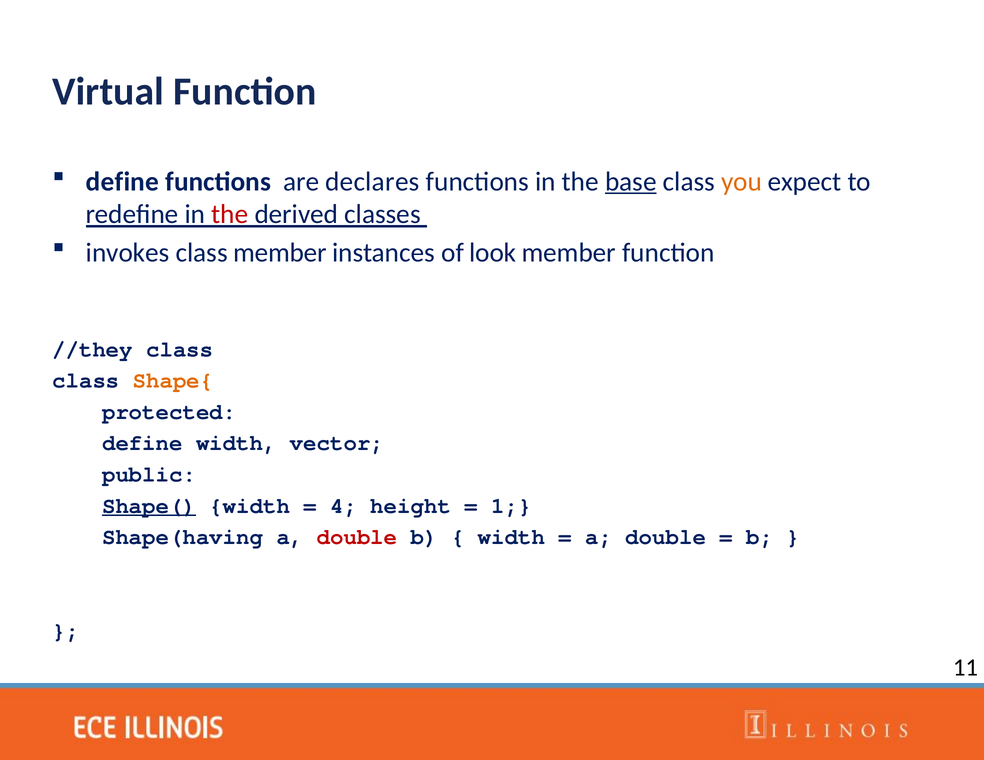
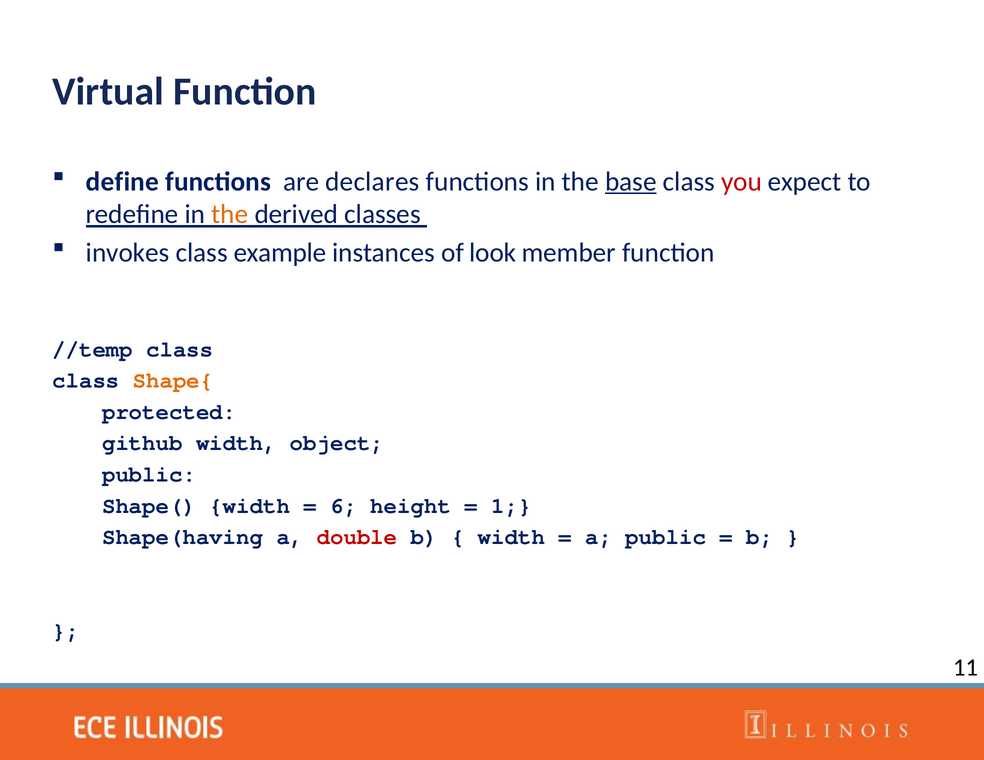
you colour: orange -> red (741, 182)
the colour: red -> orange (230, 215)
class member: member -> example (280, 253)
//they: //they -> //temp (93, 349)
define: define -> github (142, 443)
vector: vector -> object (337, 443)
Shape( underline: present -> none (149, 506)
4: 4 -> 6 (344, 506)
double: double -> public (666, 537)
